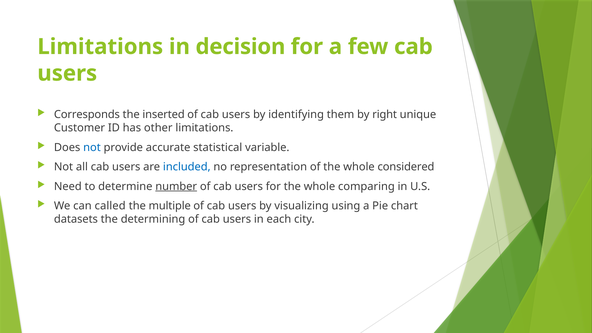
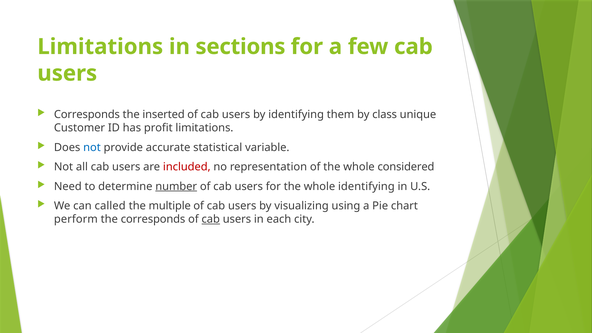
decision: decision -> sections (240, 47)
right: right -> class (385, 115)
other: other -> profit (158, 128)
included colour: blue -> red (187, 167)
whole comparing: comparing -> identifying (366, 186)
datasets: datasets -> perform (76, 219)
the determining: determining -> corresponds (153, 219)
cab underline: none -> present (211, 219)
